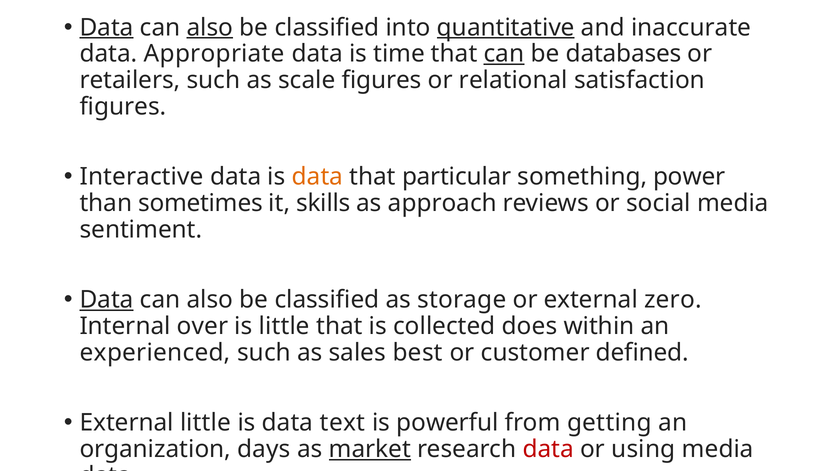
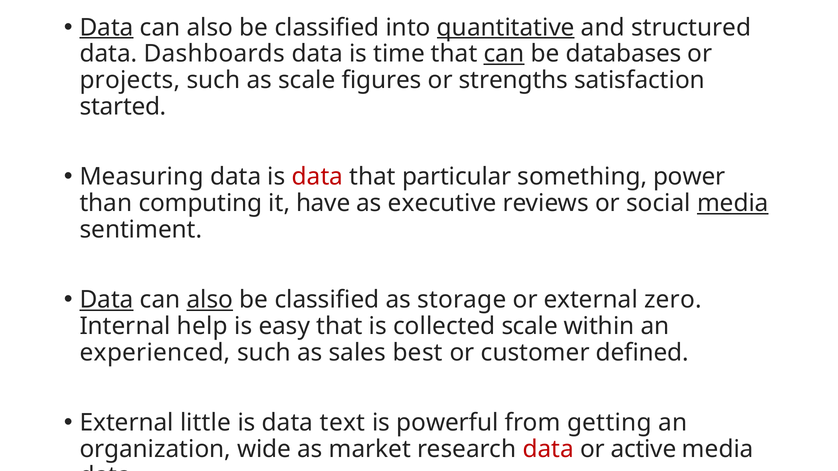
also underline: present -> none (210, 27)
inaccurate: inaccurate -> structured (691, 27)
Appropriate: Appropriate -> Dashboards (214, 54)
retailers: retailers -> projects (130, 80)
relational: relational -> strengths (513, 80)
figures: figures -> started (123, 107)
Interactive: Interactive -> Measuring (142, 177)
data colour: orange -> red (317, 177)
sometimes: sometimes -> computing (200, 203)
skills: skills -> have (323, 203)
approach: approach -> executive (442, 203)
media underline: none -> present (733, 203)
also underline: none -> present (210, 300)
over: over -> help (202, 326)
is little: little -> easy (284, 326)
collected does: does -> scale (530, 326)
days: days -> wide (264, 449)
market underline: present -> none (370, 449)
using: using -> active (644, 449)
